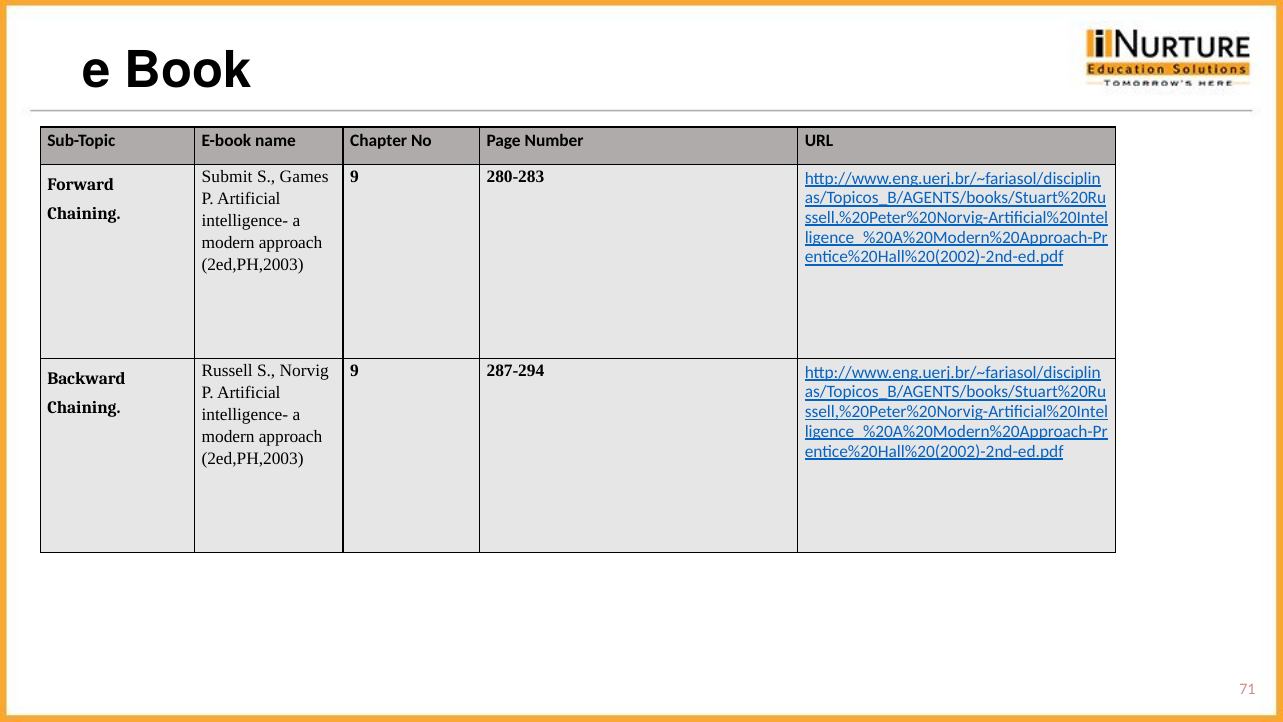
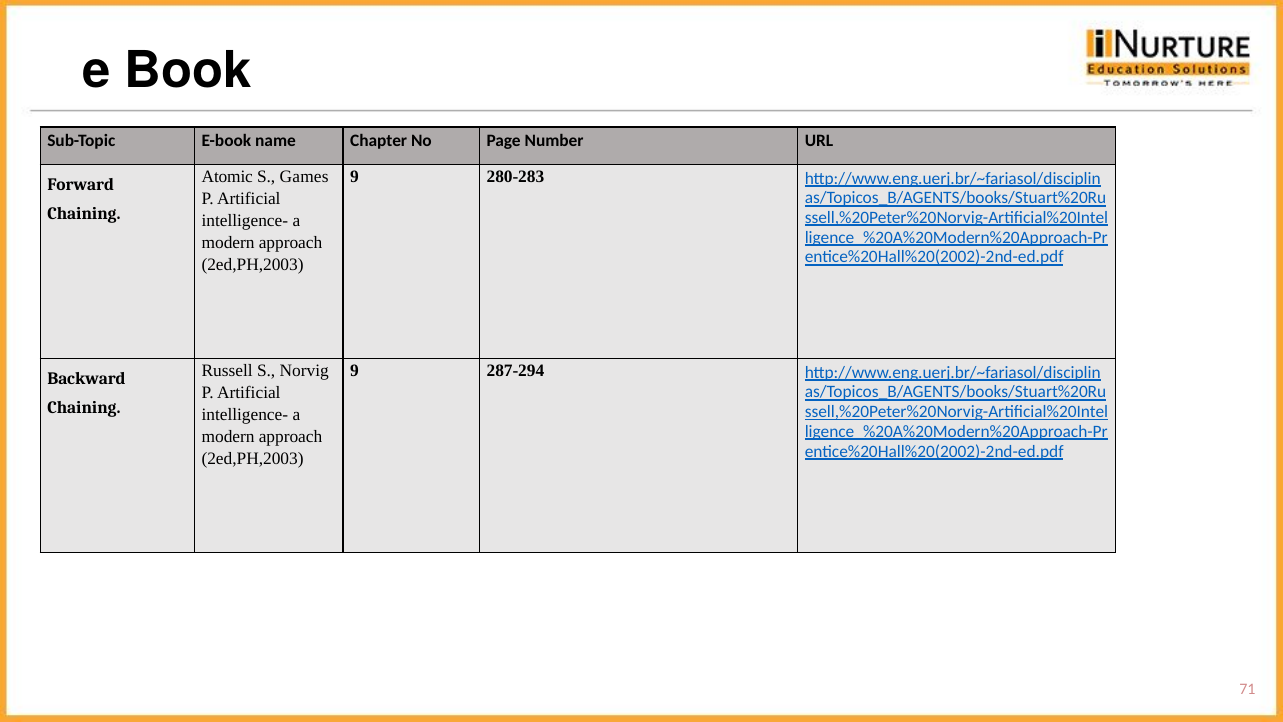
Submit: Submit -> Atomic (227, 177)
